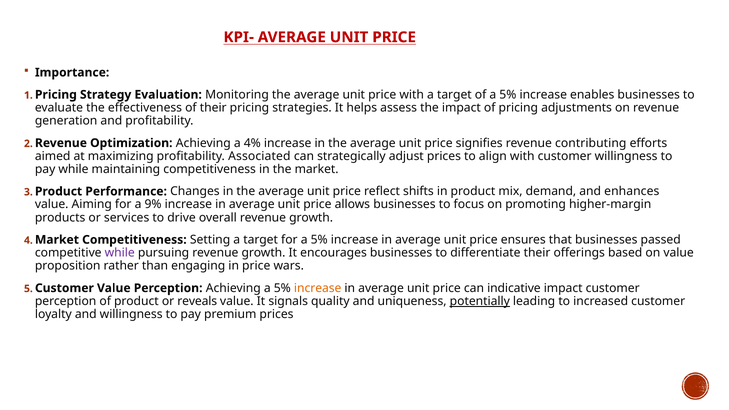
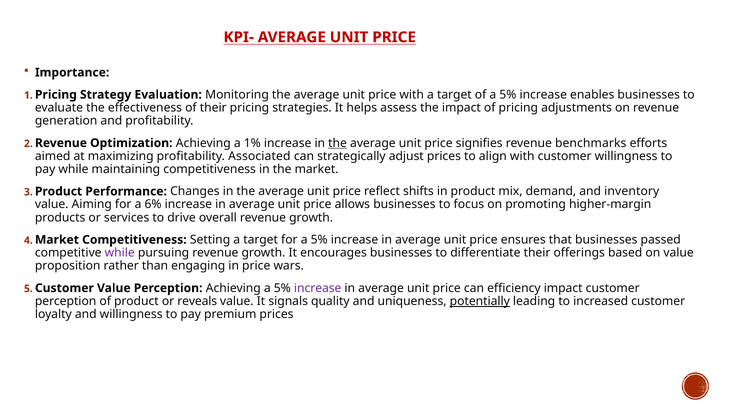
4%: 4% -> 1% (252, 143)
the underline: none -> present (338, 143)
contributing: contributing -> benchmarks (591, 143)
enhances: enhances -> inventory (632, 191)
9%: 9% -> 6% (153, 204)
increase colour: orange -> purple (318, 288)
indicative: indicative -> efficiency (514, 288)
